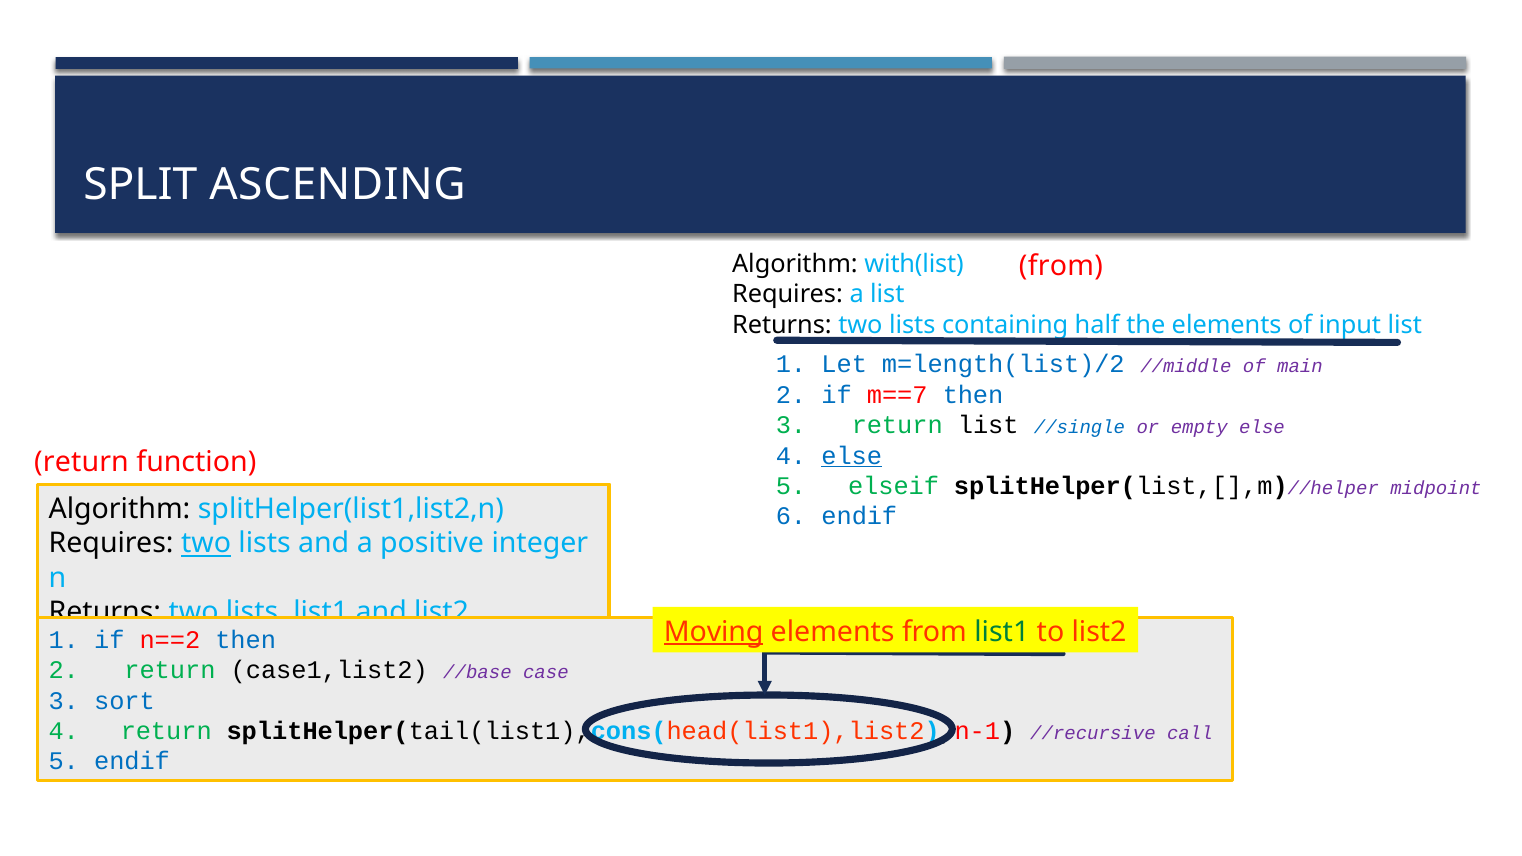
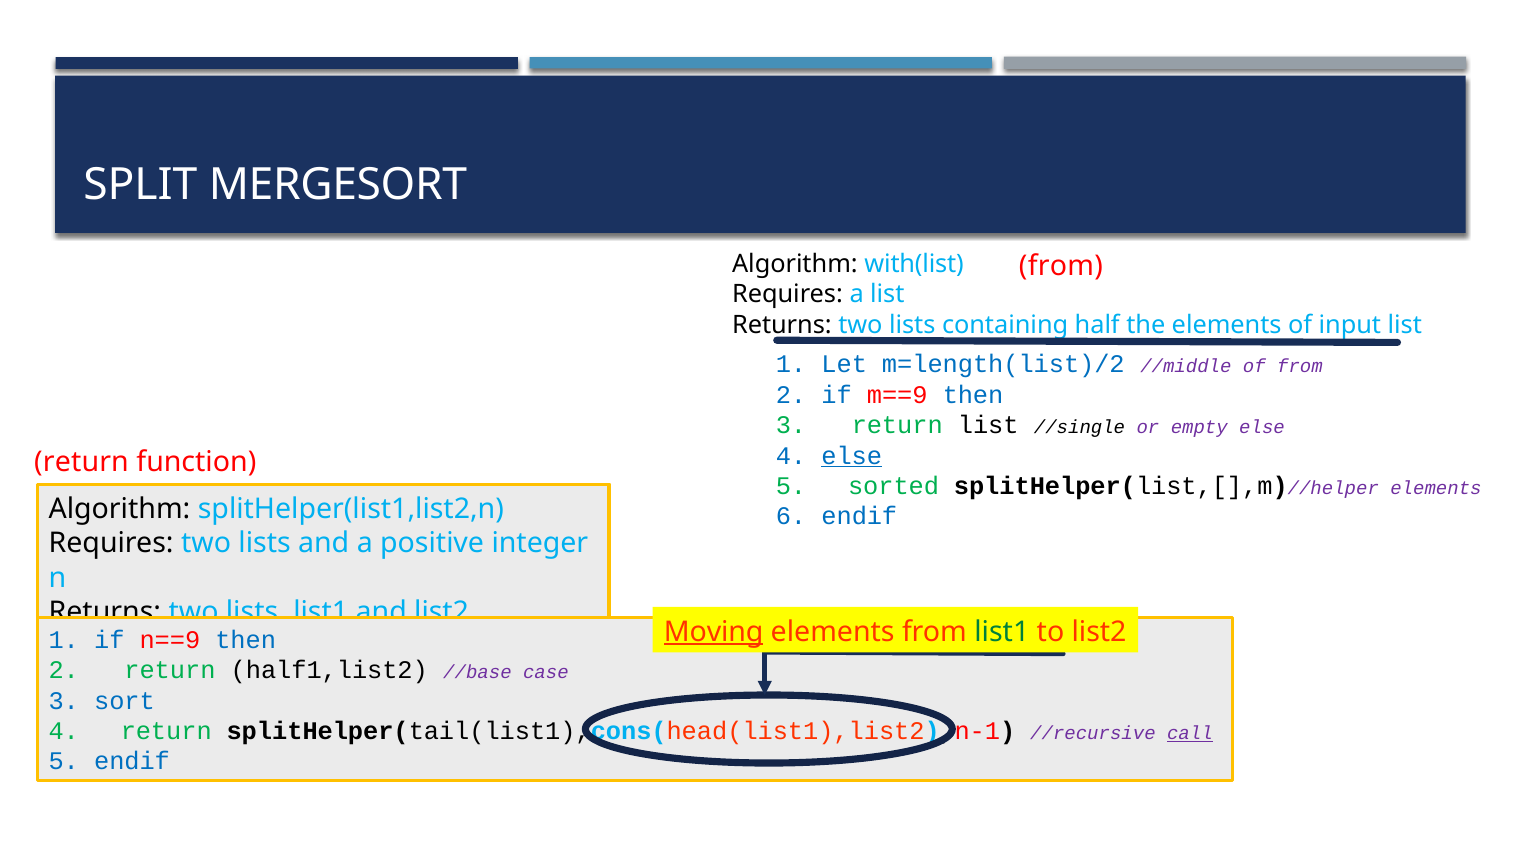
ASCENDING: ASCENDING -> MERGESORT (338, 185)
of main: main -> from (1300, 367)
m==7: m==7 -> m==9 (897, 395)
//single colour: blue -> black (1080, 427)
elseif: elseif -> sorted (894, 486)
midpoint: midpoint -> elements (1436, 488)
two underline: present -> none (206, 543)
n==2: n==2 -> n==9 (170, 640)
case1,list2: case1,list2 -> half1,list2 (329, 670)
call underline: none -> present (1190, 733)
